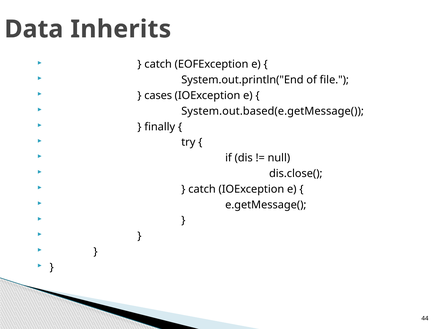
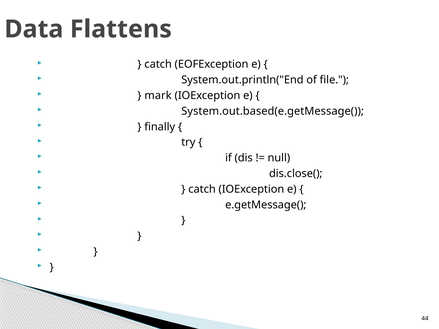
Inherits: Inherits -> Flattens (121, 29)
cases: cases -> mark (158, 96)
